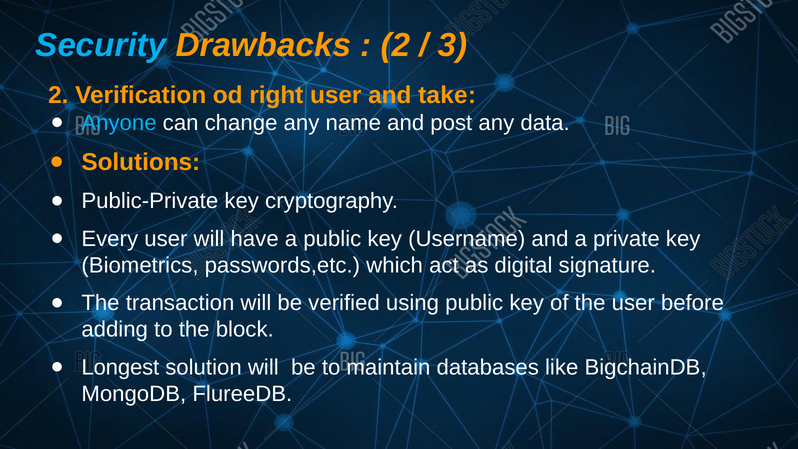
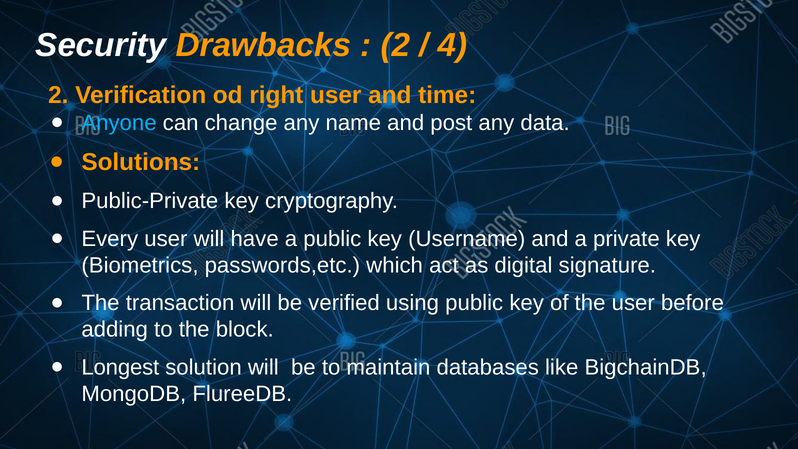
Security colour: light blue -> white (101, 45)
3: 3 -> 4 (453, 45)
take: take -> time (447, 95)
